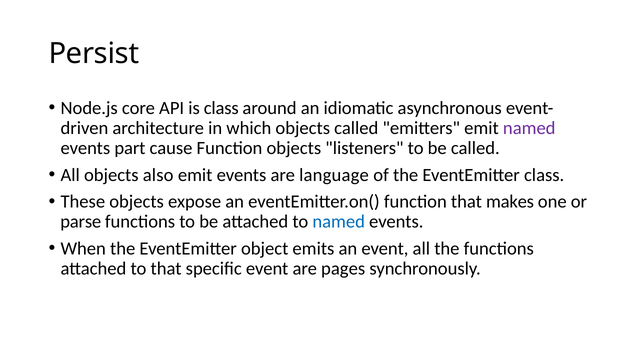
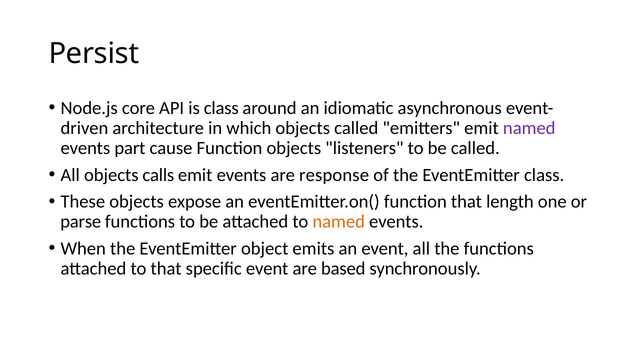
also: also -> calls (158, 175)
language: language -> response (334, 175)
makes: makes -> length (510, 202)
named colour: blue -> orange (339, 222)
pages: pages -> based (343, 269)
